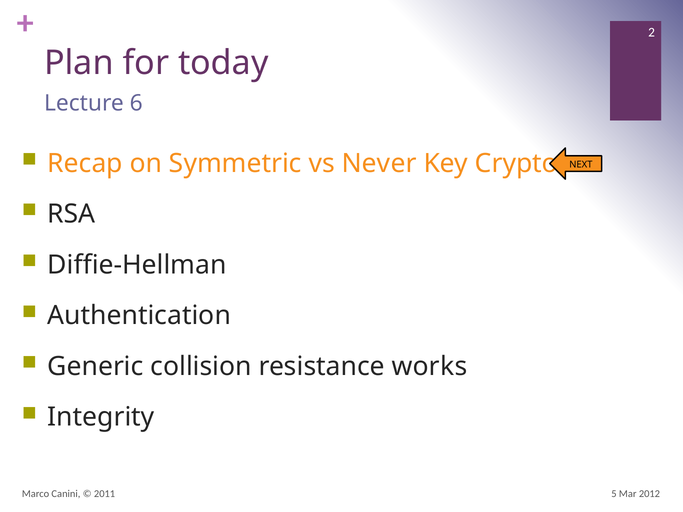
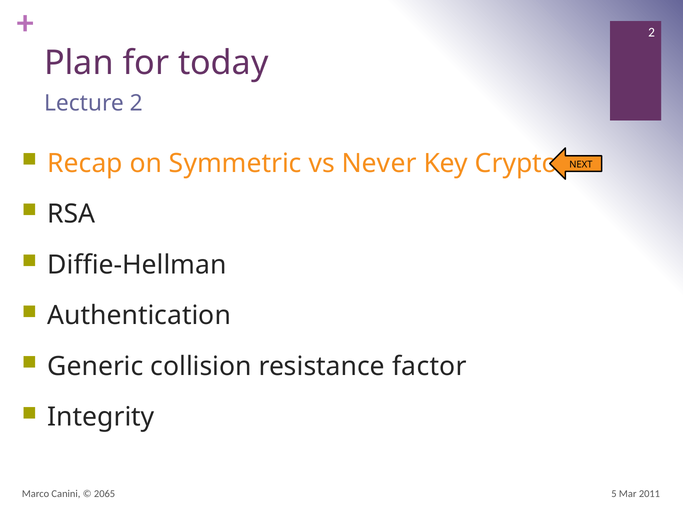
Lecture 6: 6 -> 2 (136, 103)
works: works -> factor (429, 367)
2011: 2011 -> 2065 (105, 494)
2012: 2012 -> 2011 (649, 494)
